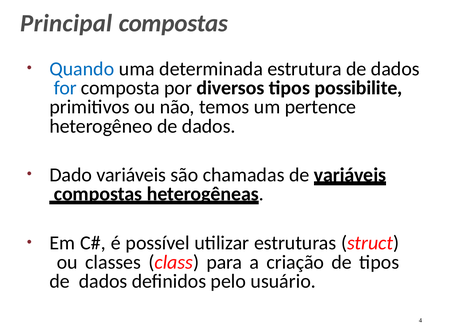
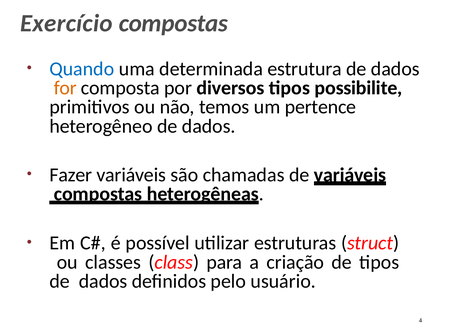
Principal: Principal -> Exercício (66, 23)
for colour: blue -> orange (65, 88)
Dado: Dado -> Fazer (71, 175)
